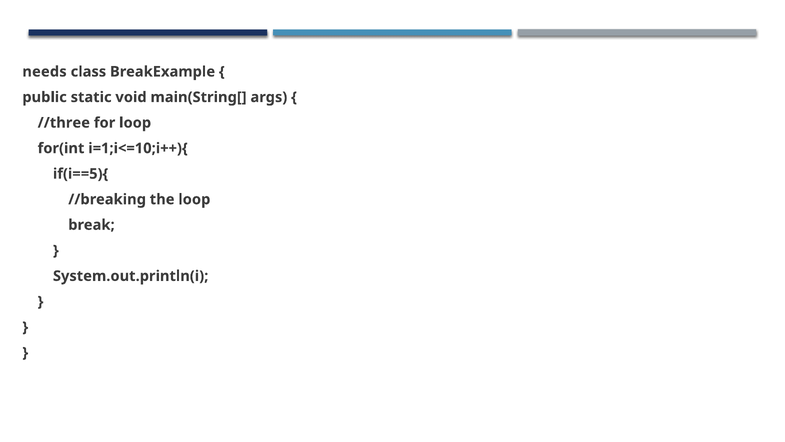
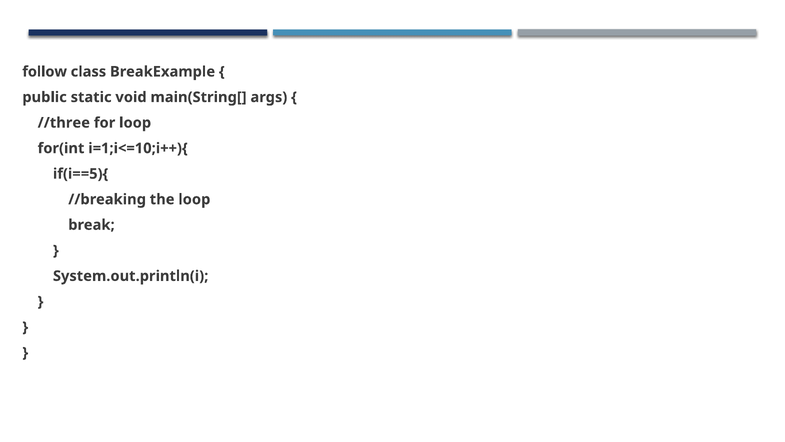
needs: needs -> follow (45, 72)
